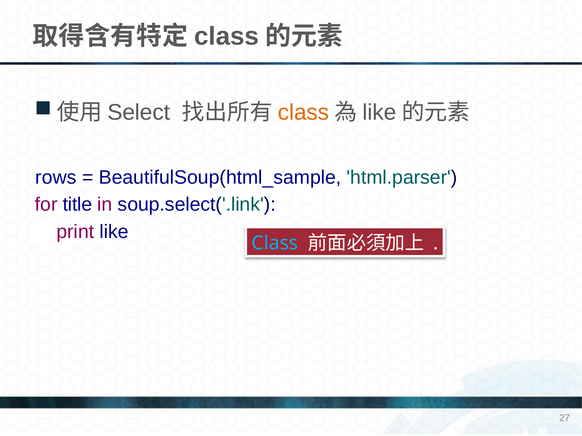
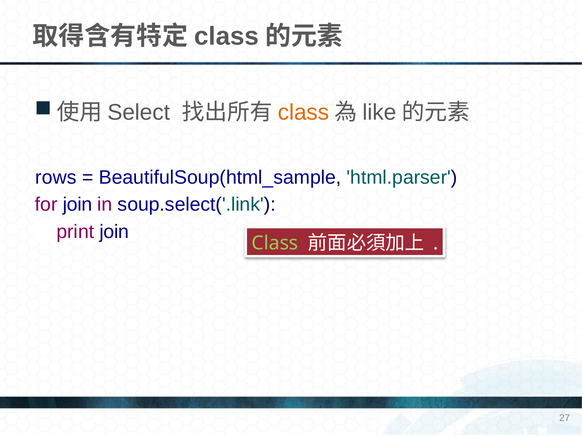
for title: title -> join (78, 205)
print like: like -> join (114, 232)
Class colour: light blue -> light green (275, 243)
